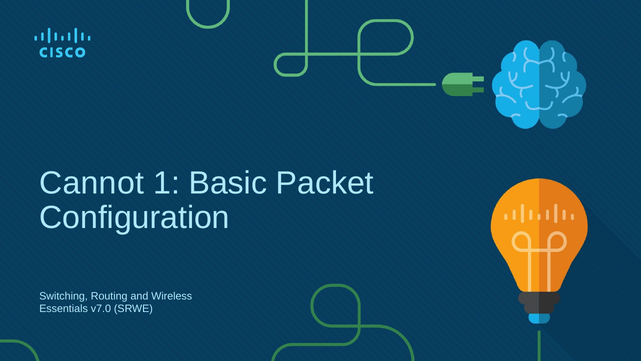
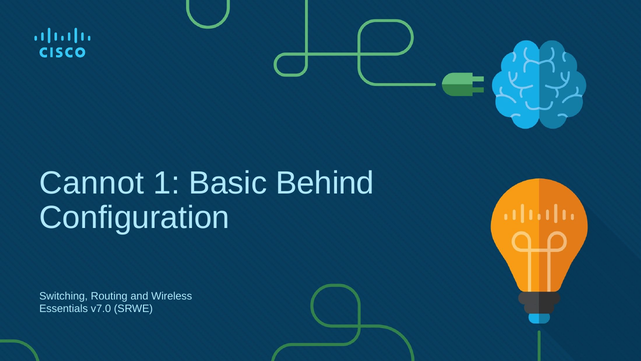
Packet: Packet -> Behind (325, 183)
